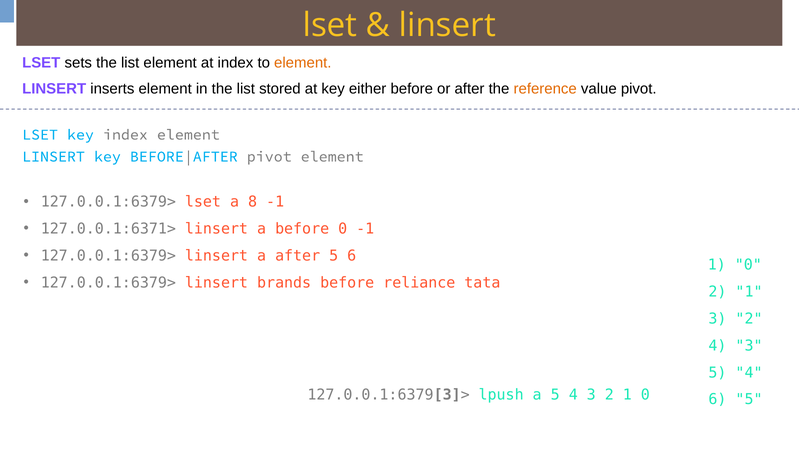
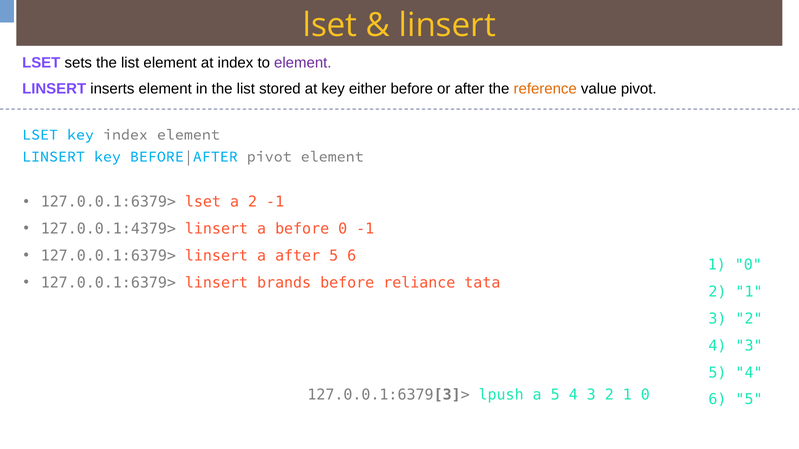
element colour: orange -> purple (303, 63)
a 8: 8 -> 2 (253, 202)
127.0.0.1:6371>: 127.0.0.1:6371> -> 127.0.0.1:4379> (108, 229)
